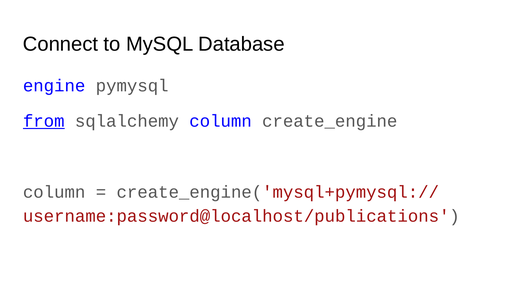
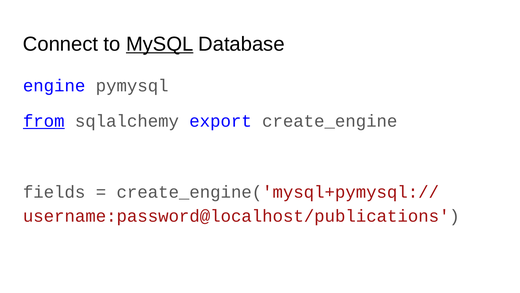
MySQL underline: none -> present (160, 44)
sqlalchemy column: column -> export (221, 121)
column: column -> fields (54, 192)
